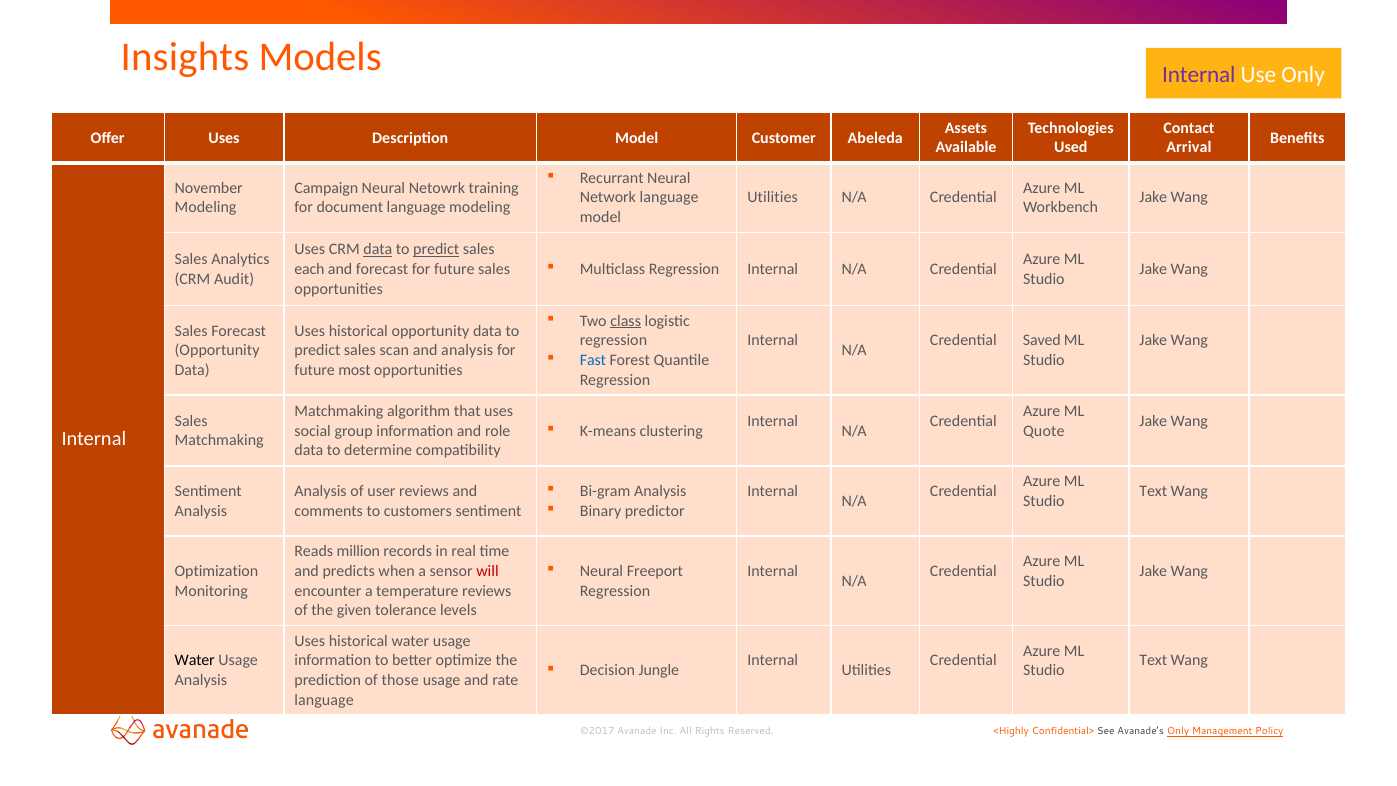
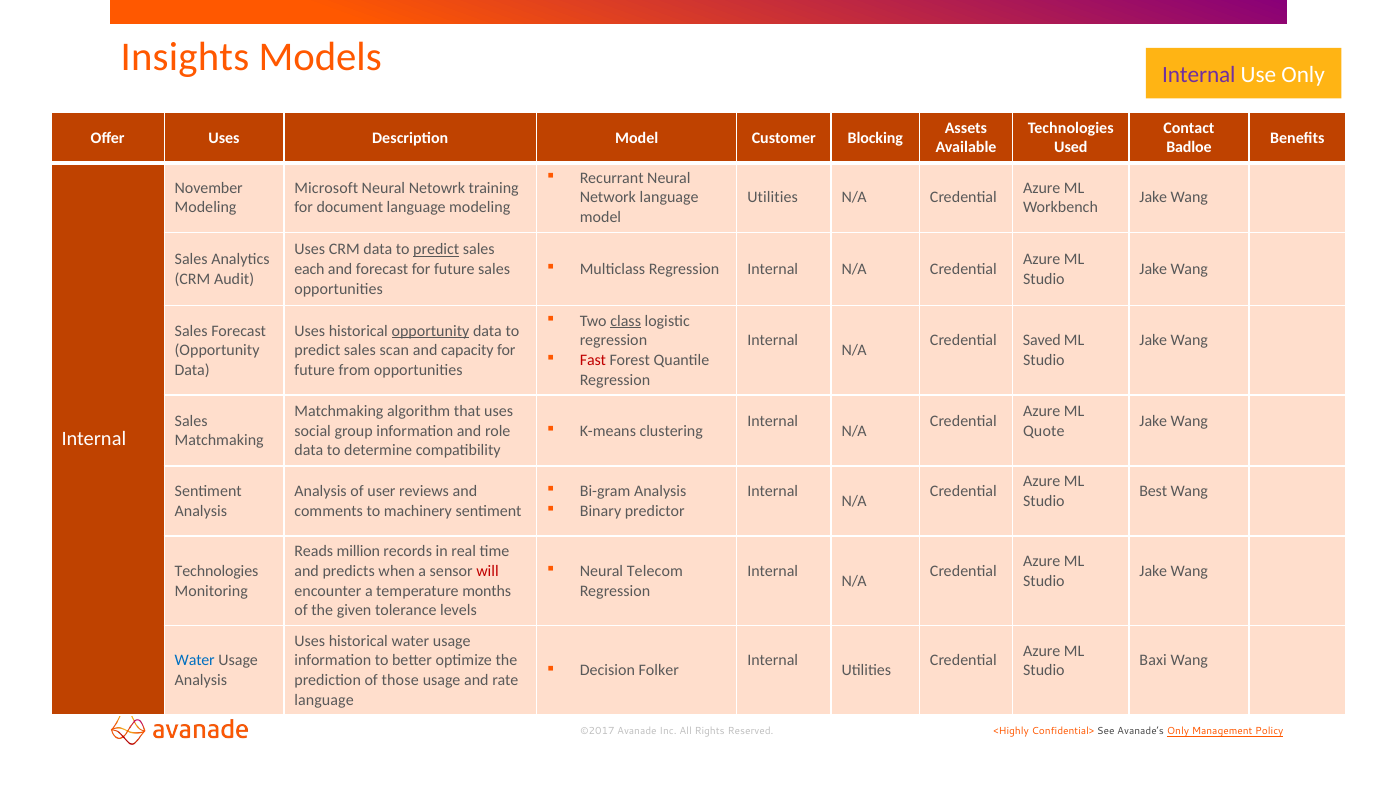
Abeleda: Abeleda -> Blocking (875, 138)
Arrival: Arrival -> Badloe (1189, 148)
Campaign: Campaign -> Microsoft (326, 188)
data underline: present -> none (378, 249)
opportunity underline: none -> present (430, 331)
and analysis: analysis -> capacity (467, 350)
Fast colour: blue -> red (593, 360)
most: most -> from (354, 370)
Text: Text -> Best (1153, 491)
customers: customers -> machinery (418, 511)
Freeport: Freeport -> Telecom (655, 571)
Optimization: Optimization -> Technologies (217, 571)
temperature reviews: reviews -> months (487, 591)
Water colour: black -> blue (195, 660)
Text: Text -> Baxi (1153, 660)
Jungle: Jungle -> Folker (659, 670)
